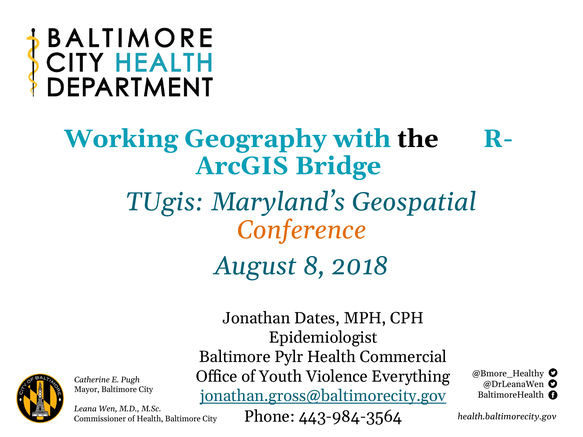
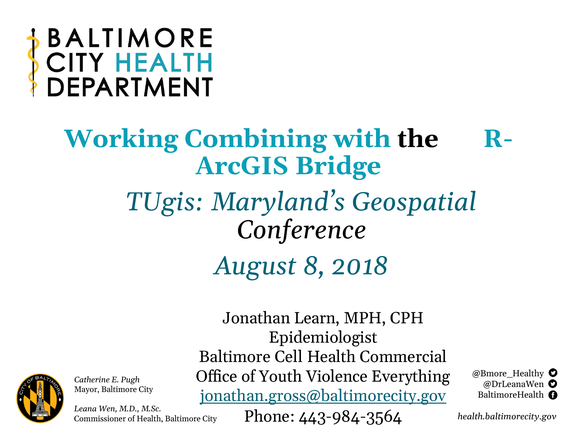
Geography: Geography -> Combining (256, 139)
Conference colour: orange -> black (301, 230)
Dates: Dates -> Learn (317, 318)
Pylr: Pylr -> Cell (289, 357)
